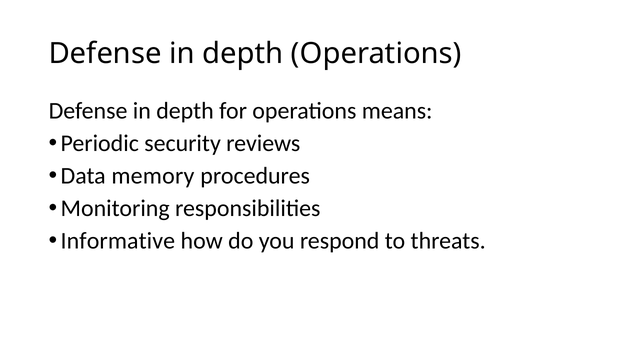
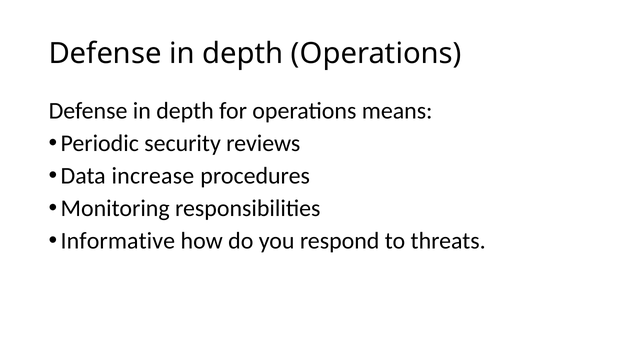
memory: memory -> increase (153, 176)
